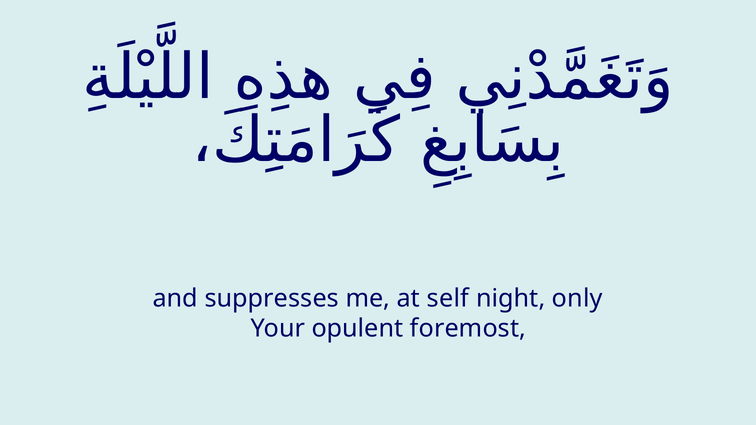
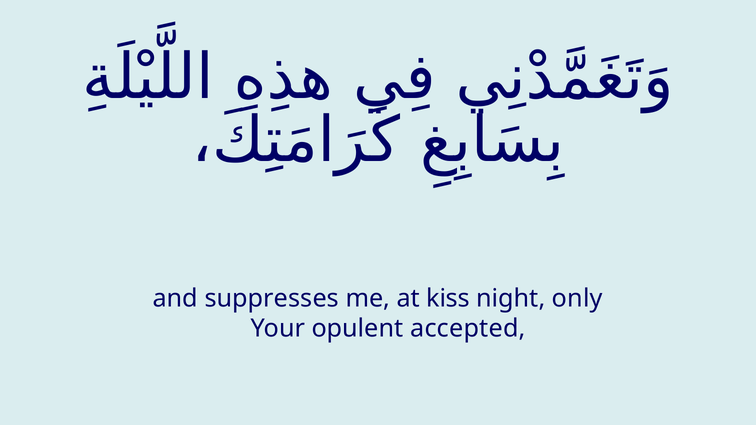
self: self -> kiss (448, 298)
foremost: foremost -> accepted (468, 329)
